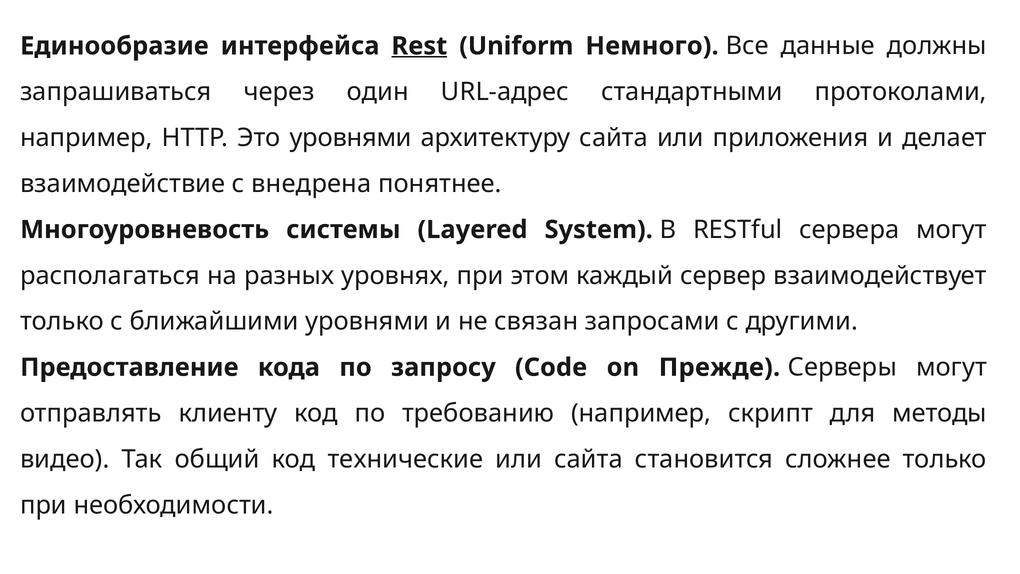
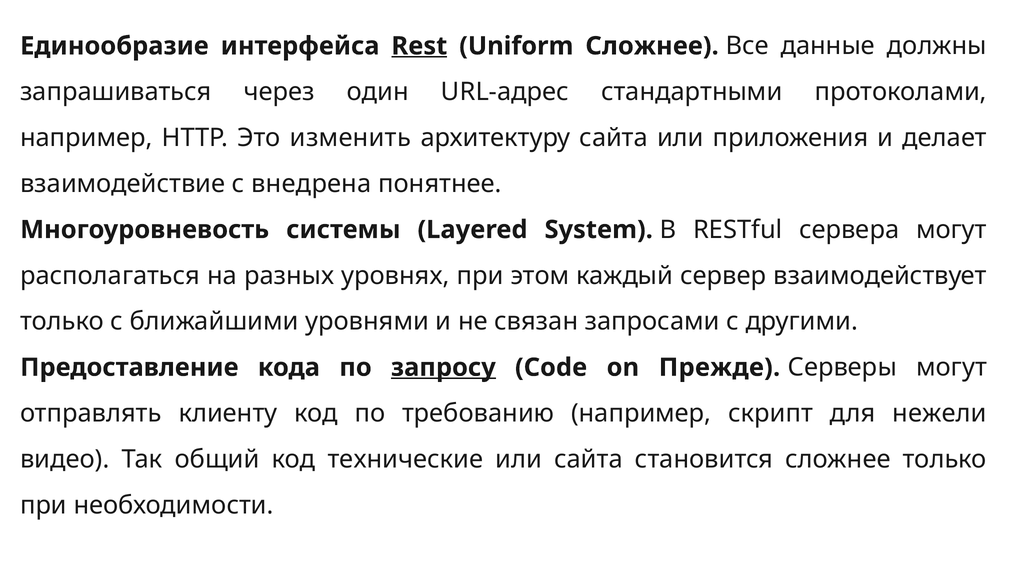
Uniform Немного: Немного -> Сложнее (652, 46)
Это уровнями: уровнями -> изменить (350, 138)
запросу underline: none -> present (443, 367)
методы: методы -> нежели (939, 413)
